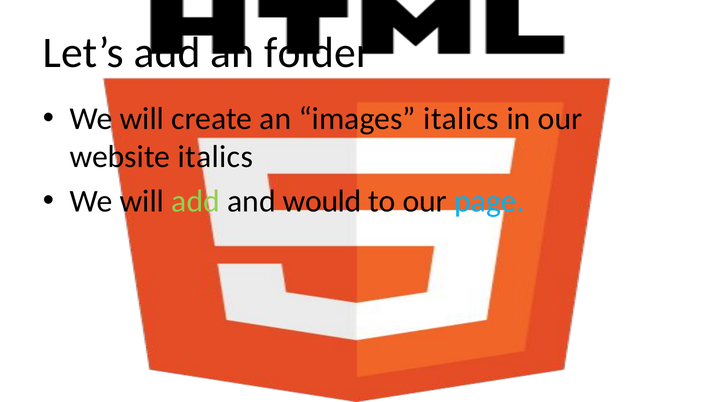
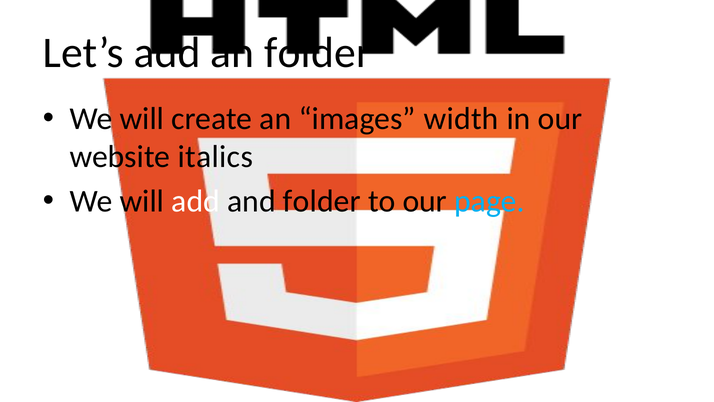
images italics: italics -> width (461, 119)
add colour: light green -> white (196, 201)
and would: would -> folder (322, 201)
